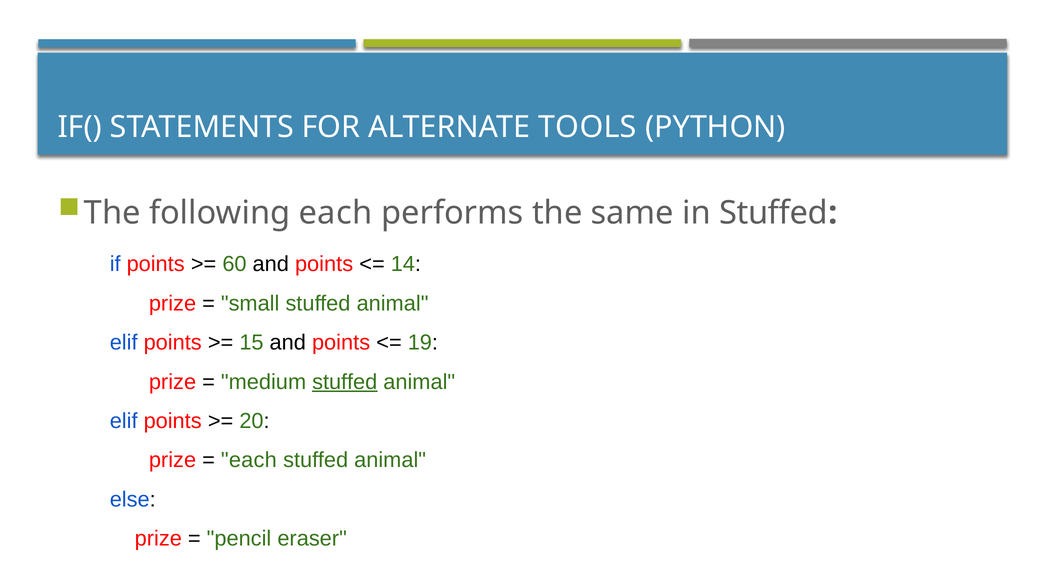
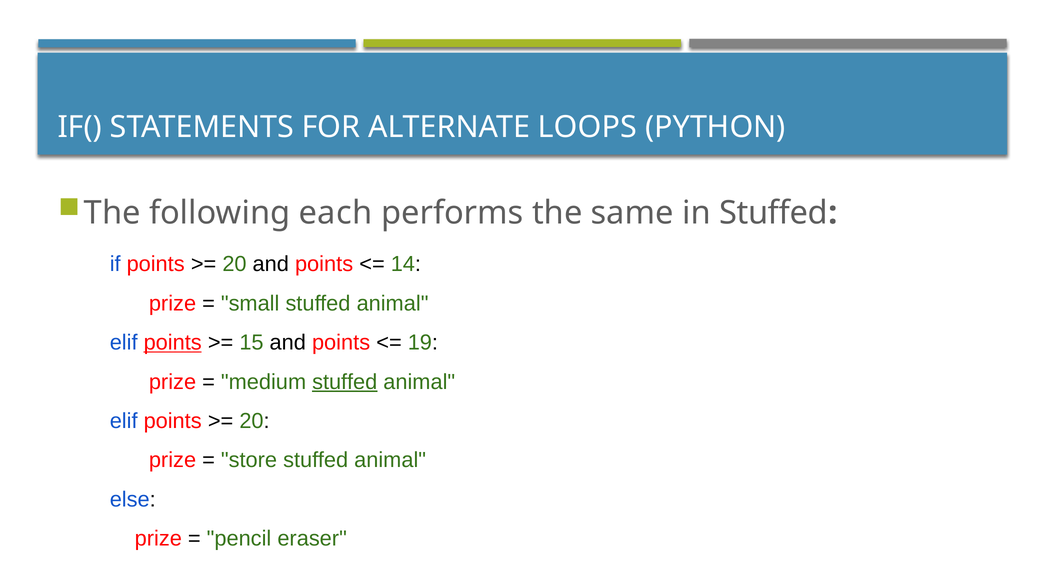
TOOLS: TOOLS -> LOOPS (588, 127)
60: 60 -> 20 (234, 264)
points underline: none -> present (173, 343)
each: each -> store (249, 460)
